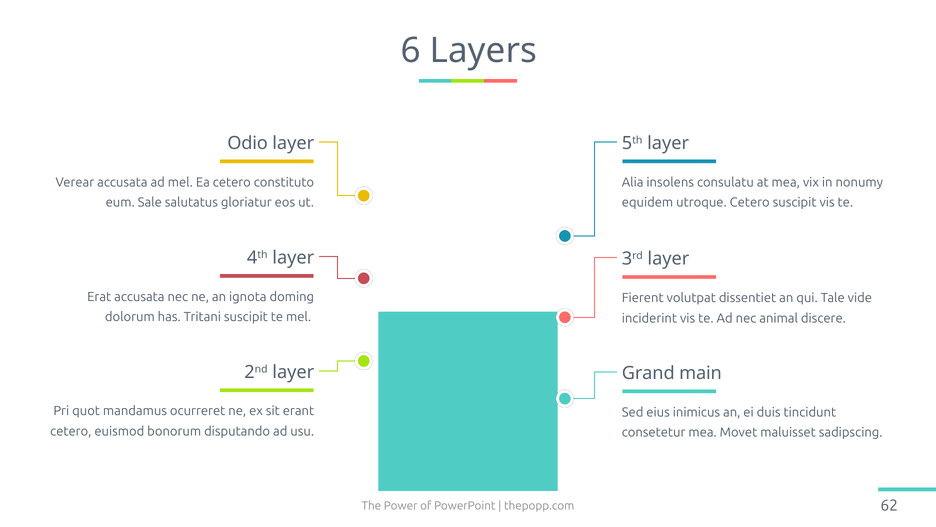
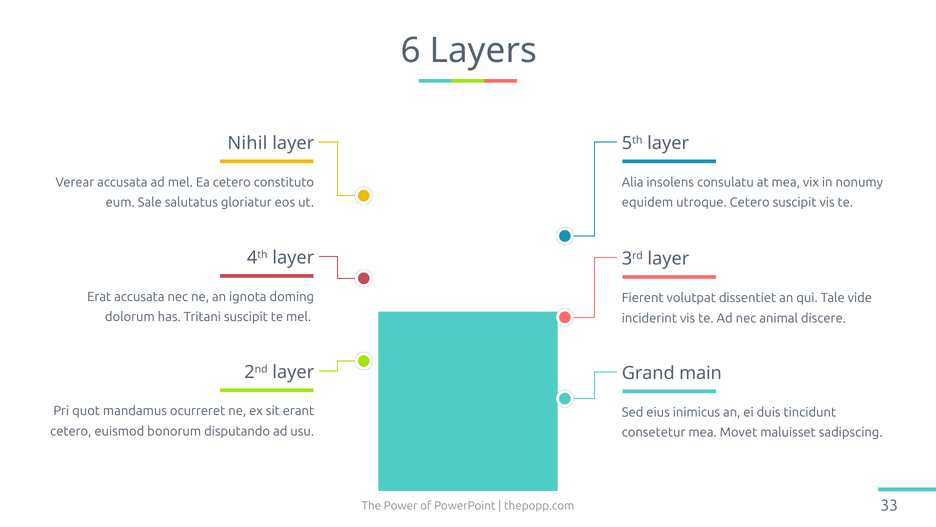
Odio: Odio -> Nihil (247, 143)
62: 62 -> 33 (889, 505)
